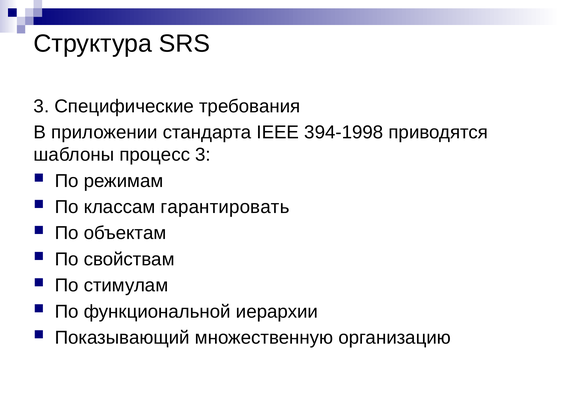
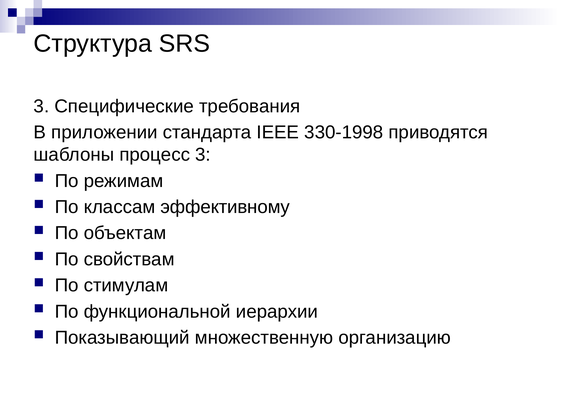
394-1998: 394-1998 -> 330-1998 (344, 133)
гарантировать: гарантировать -> эффективному (225, 207)
